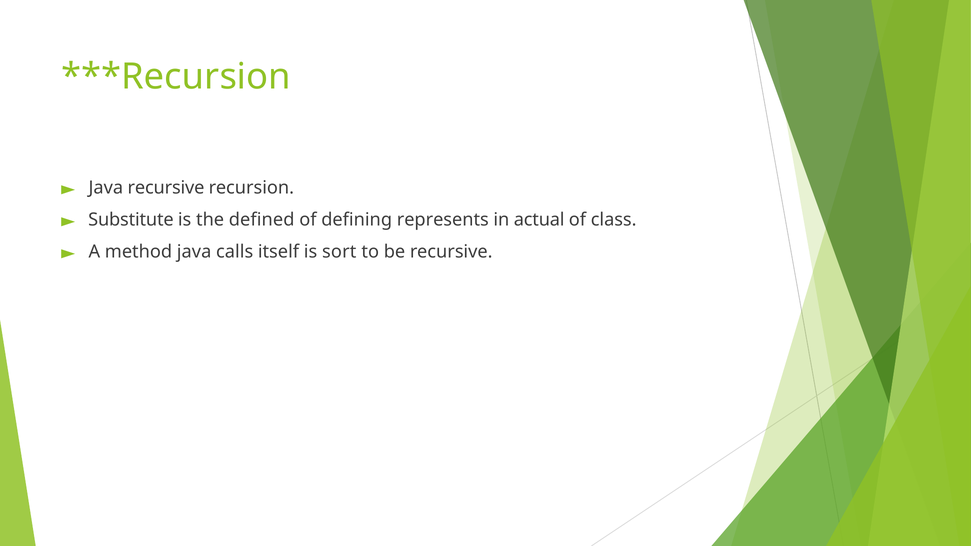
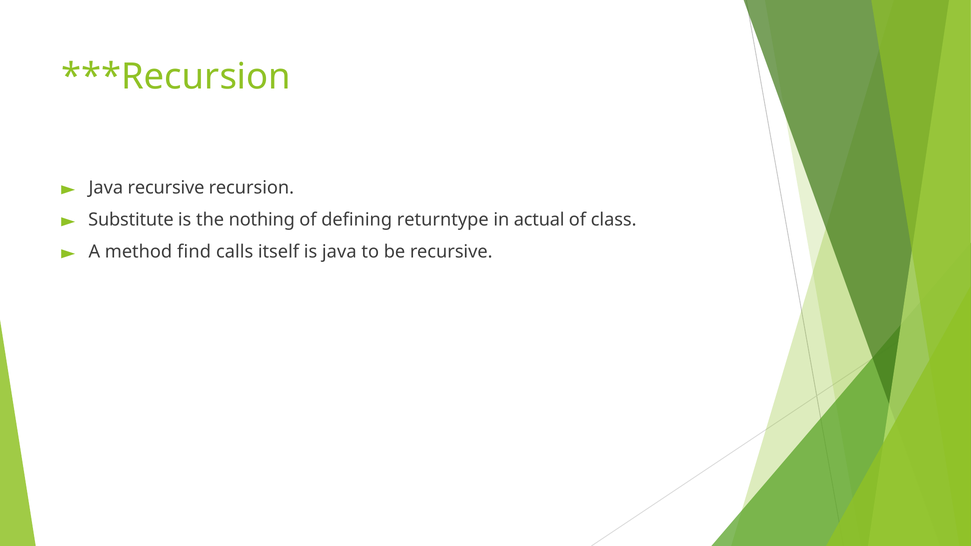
defined: defined -> nothing (262, 220)
represents: represents -> returntype (443, 220)
method java: java -> find (194, 252)
is sort: sort -> java (339, 252)
